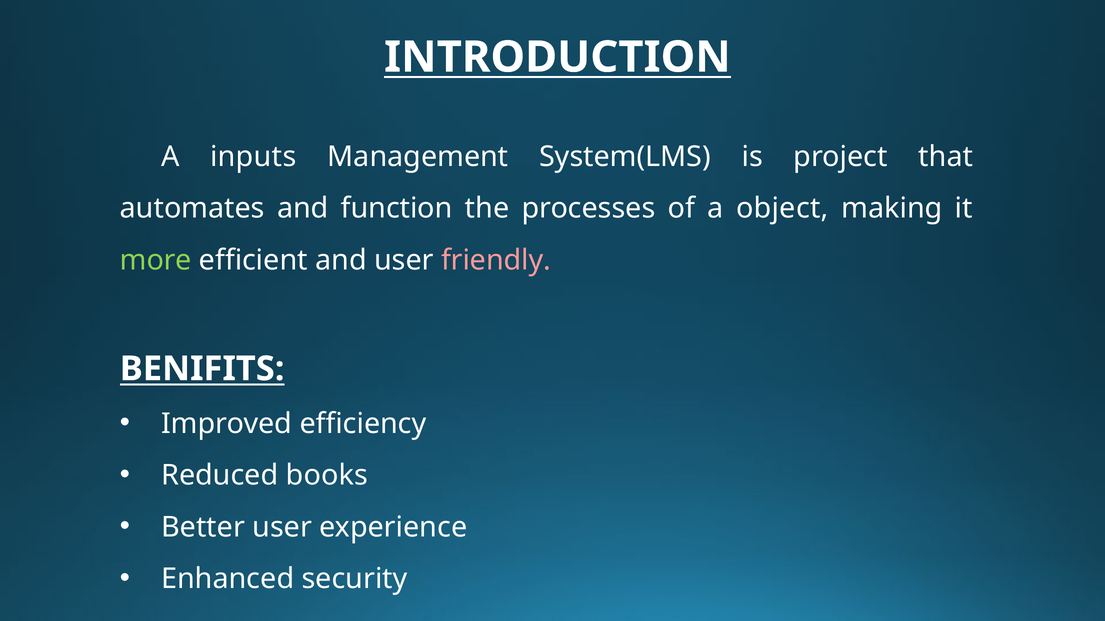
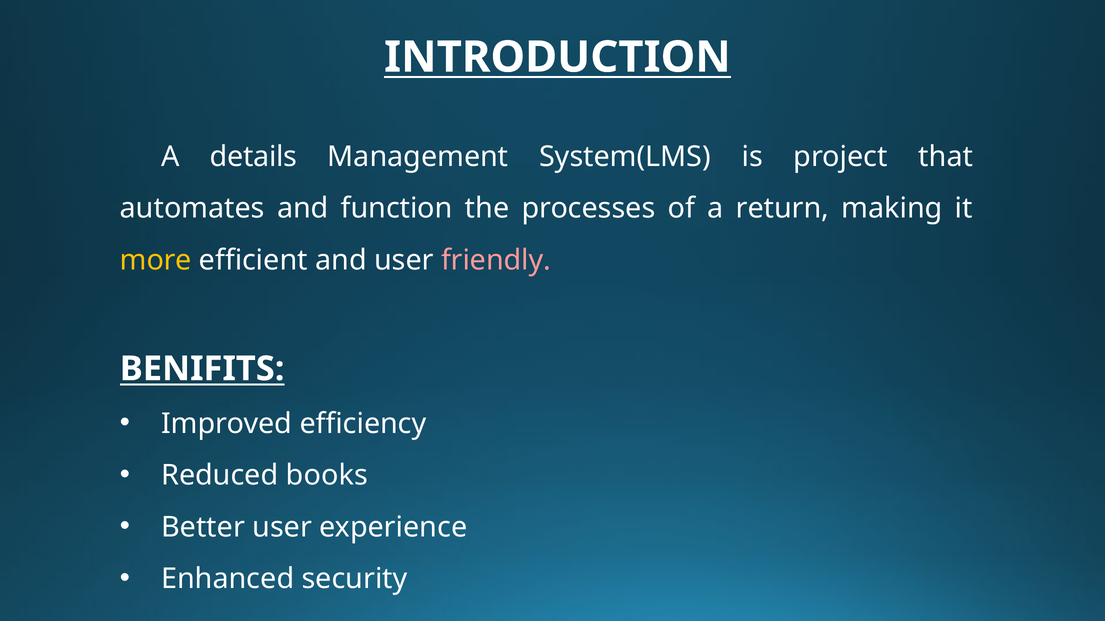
inputs: inputs -> details (254, 157)
object: object -> return (782, 209)
more colour: light green -> yellow (156, 260)
